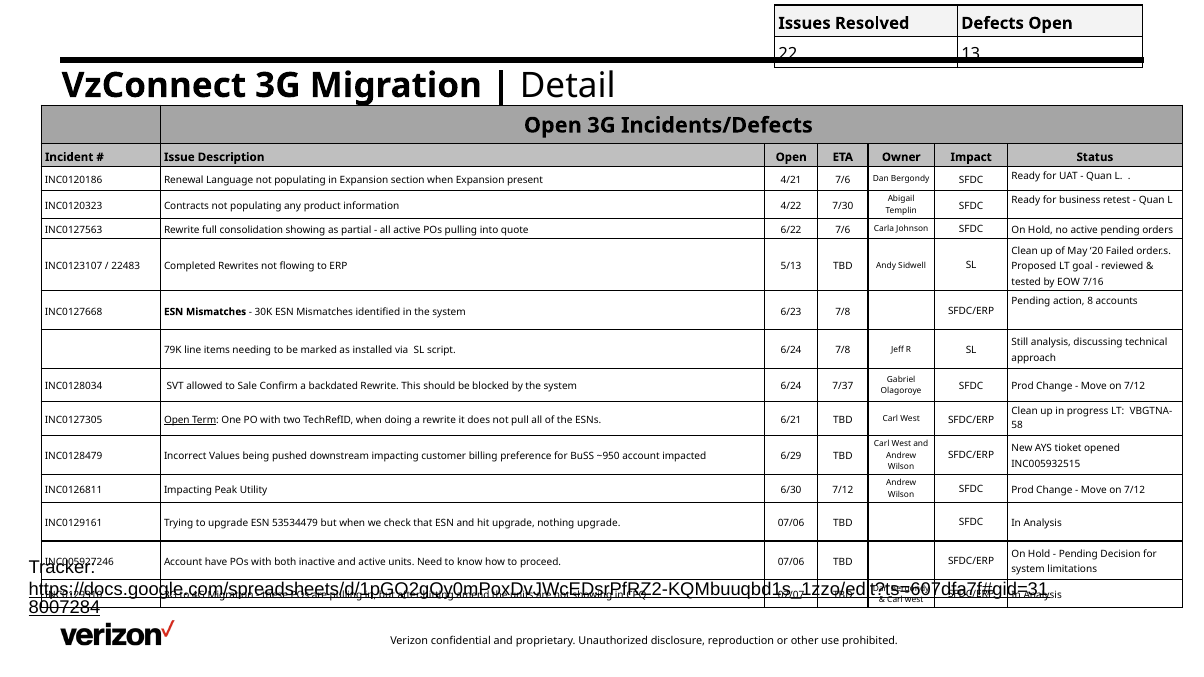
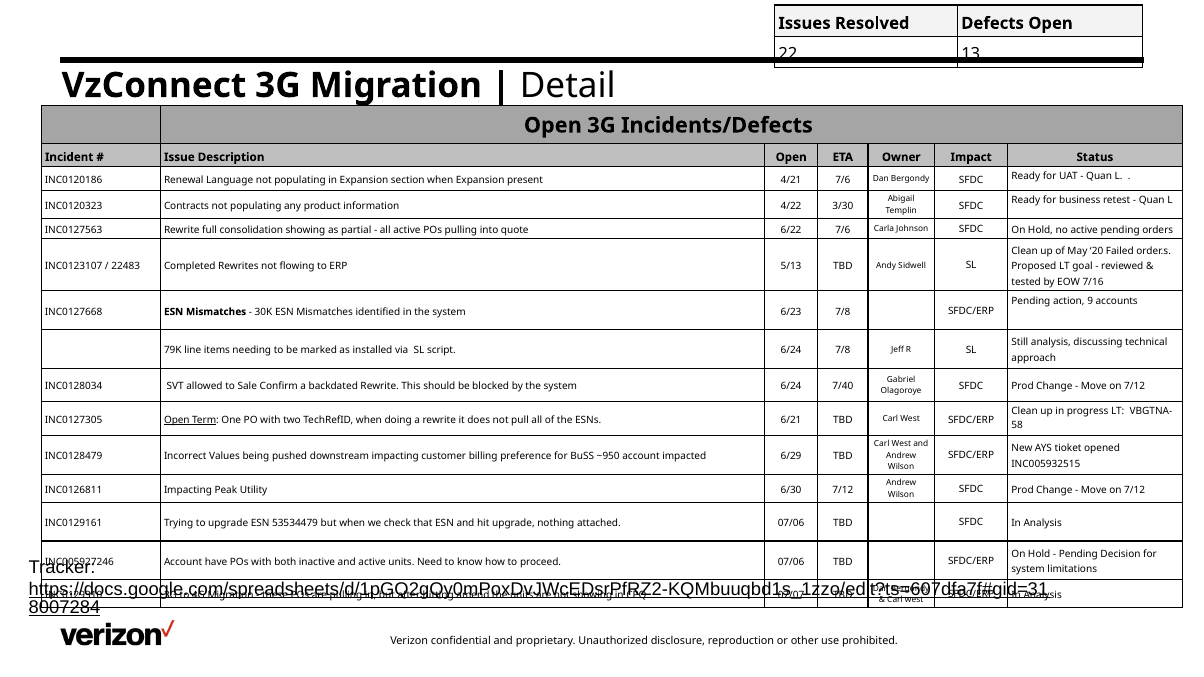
7/30: 7/30 -> 3/30 (843, 206)
8: 8 -> 9 (1090, 301)
7/37: 7/37 -> 7/40 (843, 387)
nothing upgrade: upgrade -> attached (599, 523)
